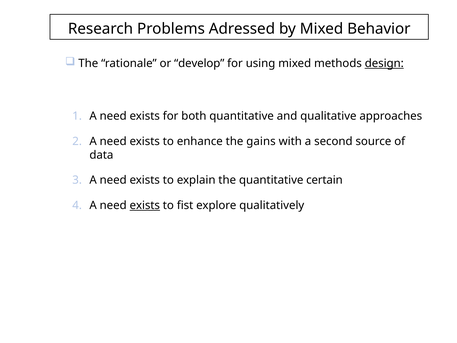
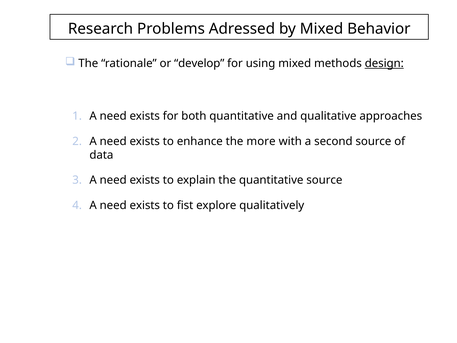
gains: gains -> more (261, 141)
quantitative certain: certain -> source (324, 180)
exists underline: present -> none (145, 205)
